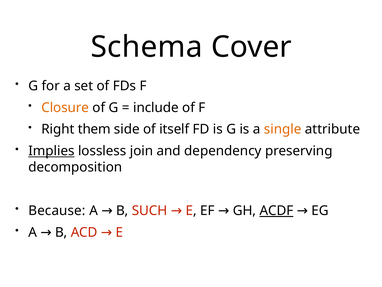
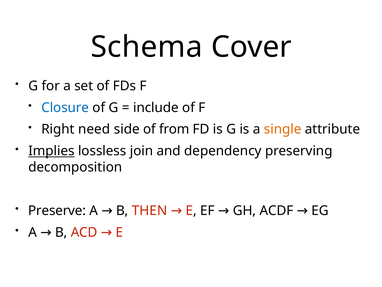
Closure colour: orange -> blue (65, 107)
them: them -> need (94, 129)
itself: itself -> from (174, 129)
SUCH: SUCH -> THEN (150, 210)
ACDF underline: present -> none (276, 210)
Because: Because -> Preserve (57, 210)
